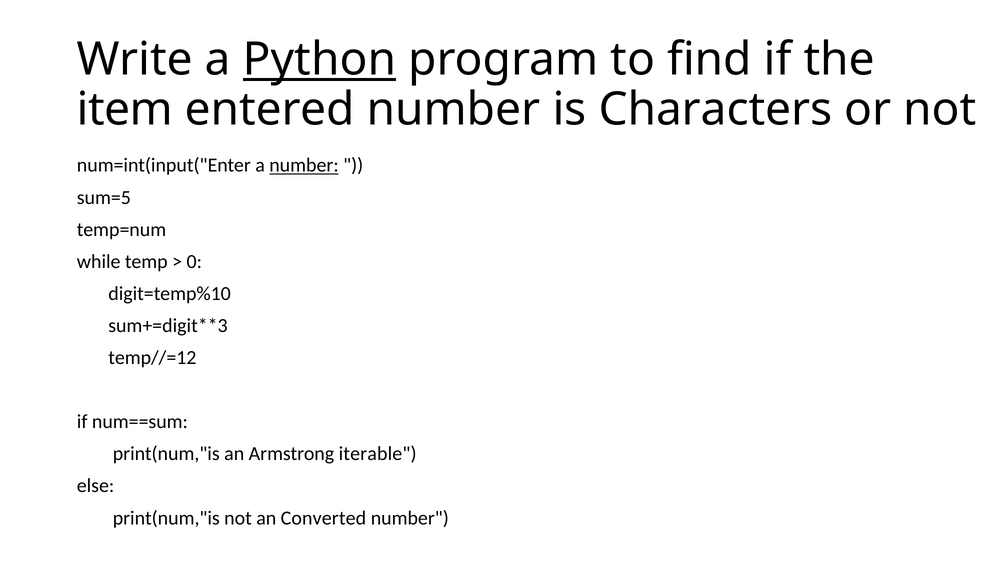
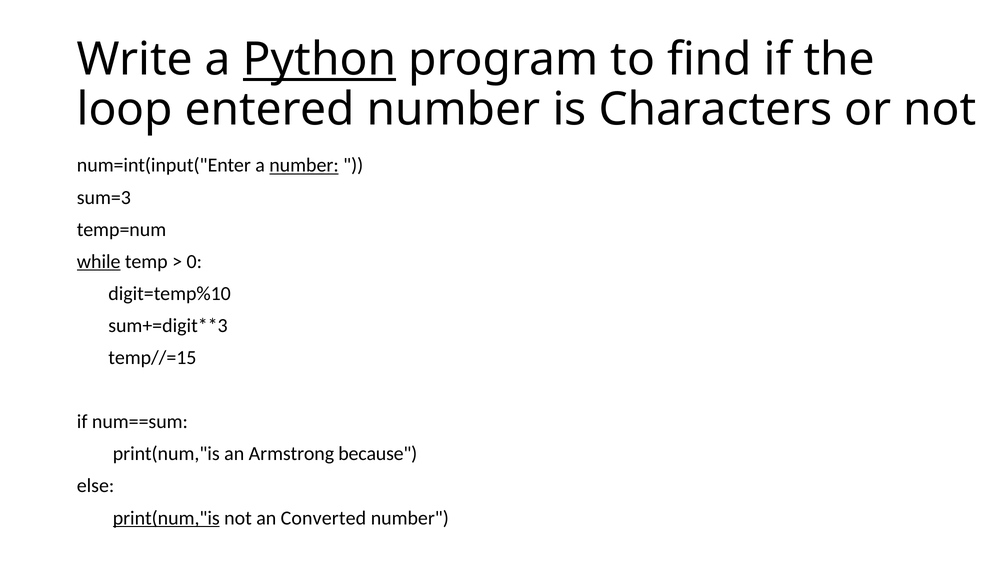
item: item -> loop (125, 110)
sum=5: sum=5 -> sum=3 (104, 197)
while underline: none -> present (99, 262)
temp//=12: temp//=12 -> temp//=15 (152, 358)
iterable: iterable -> because (378, 454)
print(num,"is underline: none -> present (166, 518)
